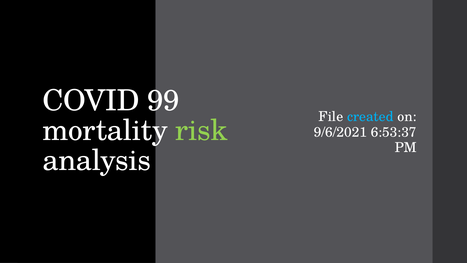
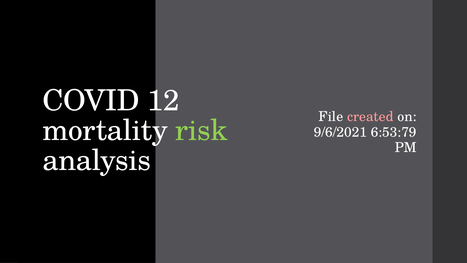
99: 99 -> 12 (163, 101)
created colour: light blue -> pink (370, 117)
6:53:37: 6:53:37 -> 6:53:79 (394, 132)
